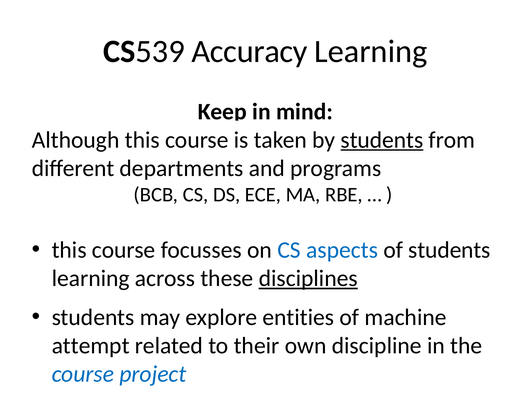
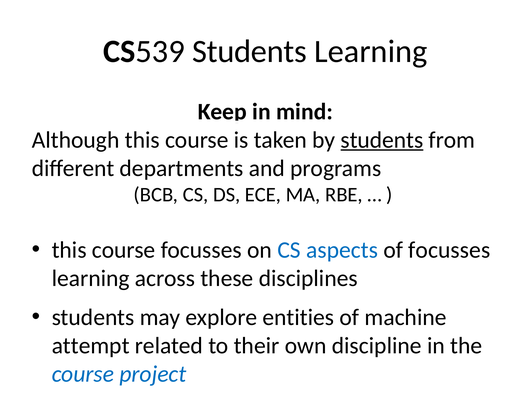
CS539 Accuracy: Accuracy -> Students (250, 51)
of students: students -> focusses (449, 249)
disciplines underline: present -> none (308, 278)
